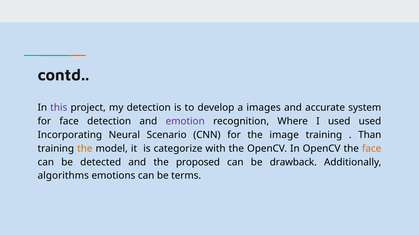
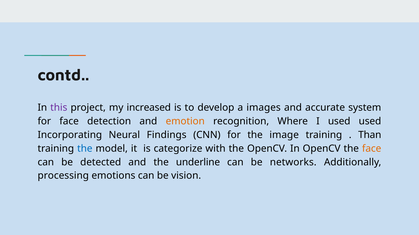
my detection: detection -> increased (149, 108)
emotion colour: purple -> orange (185, 122)
Scenario: Scenario -> Findings (167, 135)
the colour: orange -> blue (85, 149)
proposed: proposed -> underline (198, 163)
drawback: drawback -> networks (293, 163)
algorithms: algorithms -> processing (63, 176)
terms: terms -> vision (186, 176)
